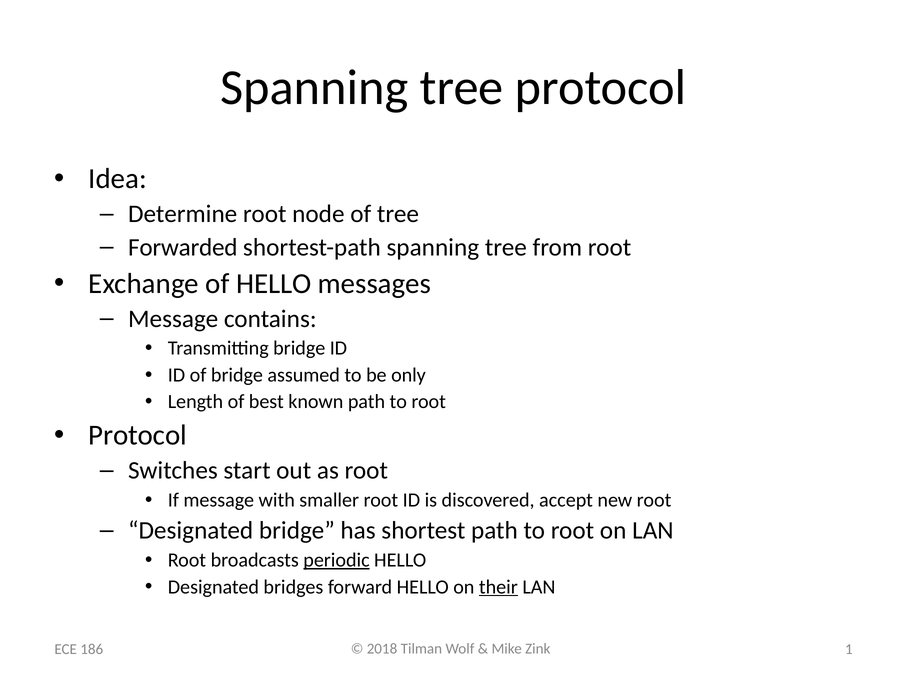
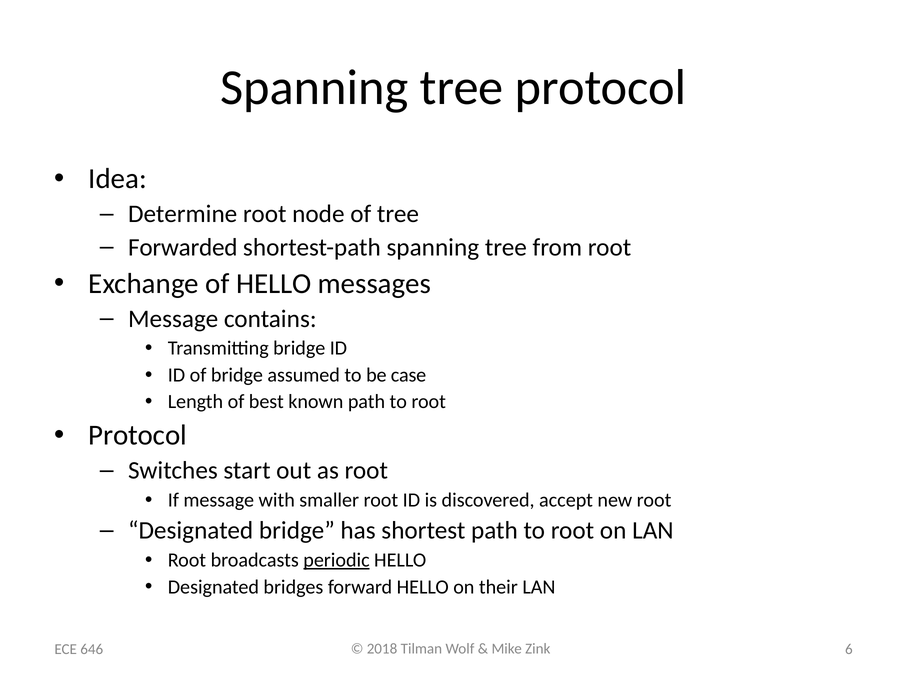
only: only -> case (409, 375)
their underline: present -> none (498, 587)
1: 1 -> 6 (849, 649)
186: 186 -> 646 (92, 650)
